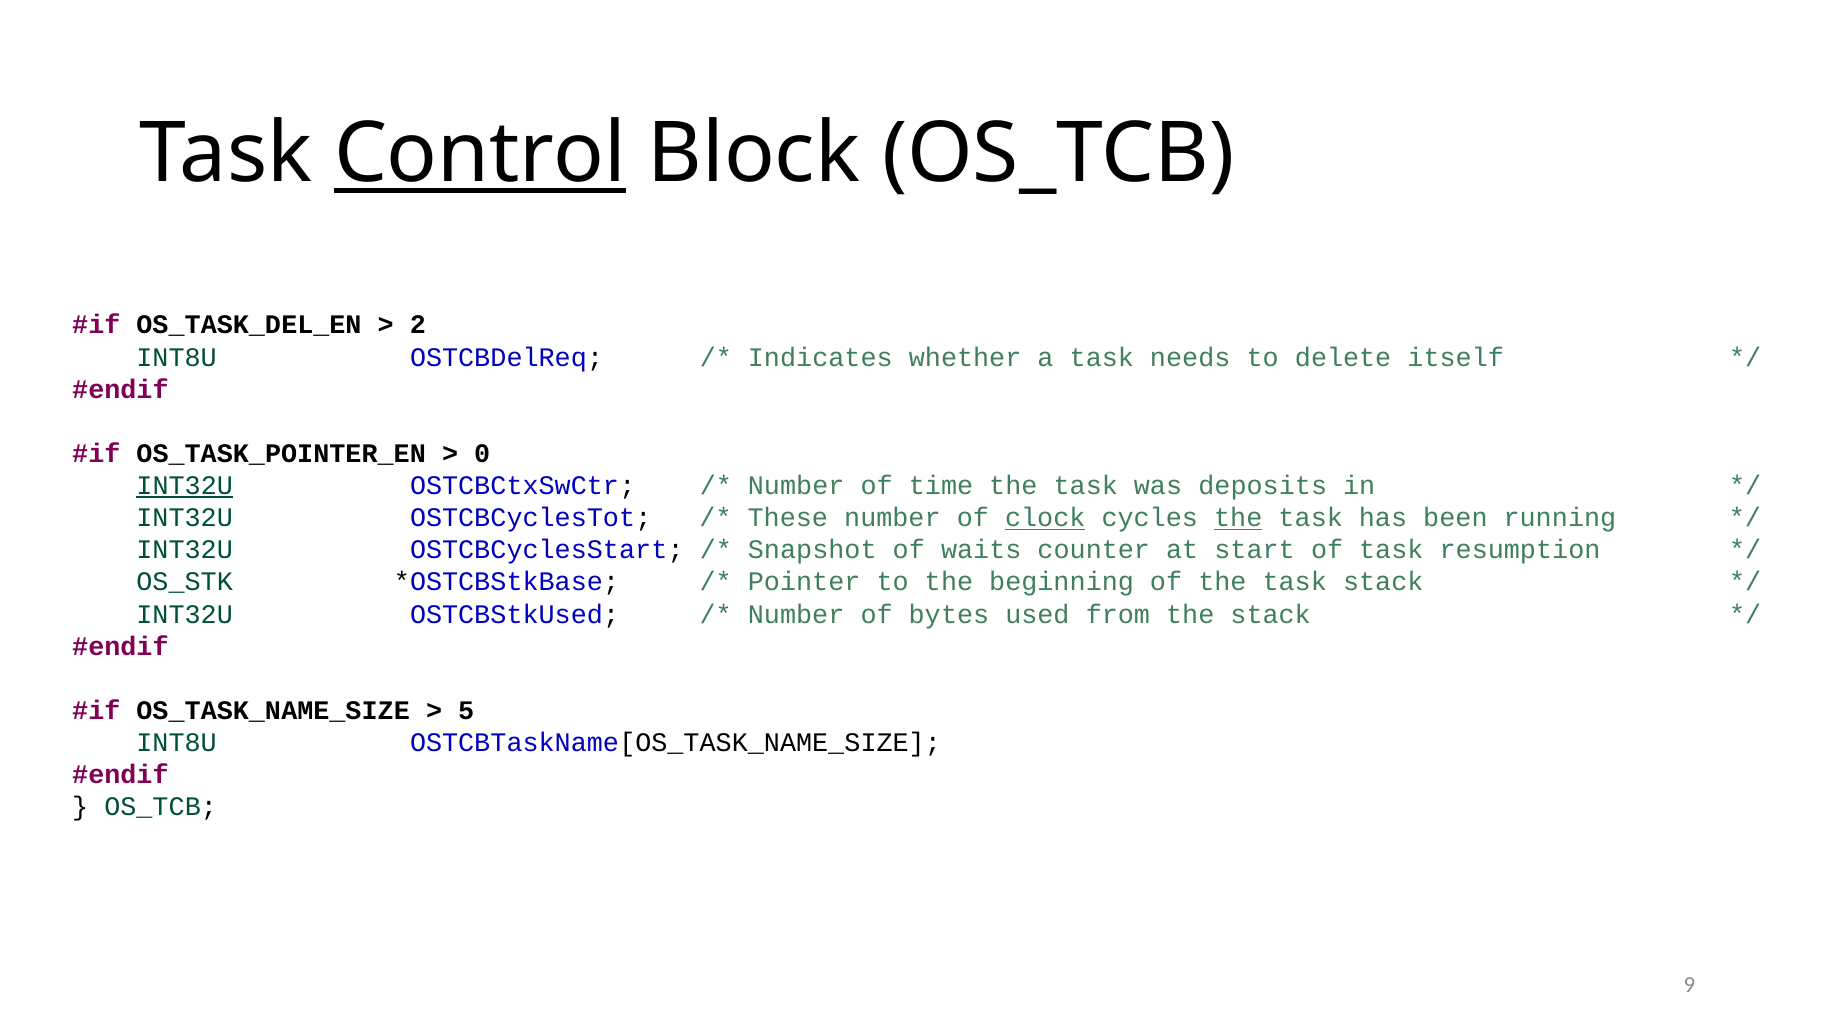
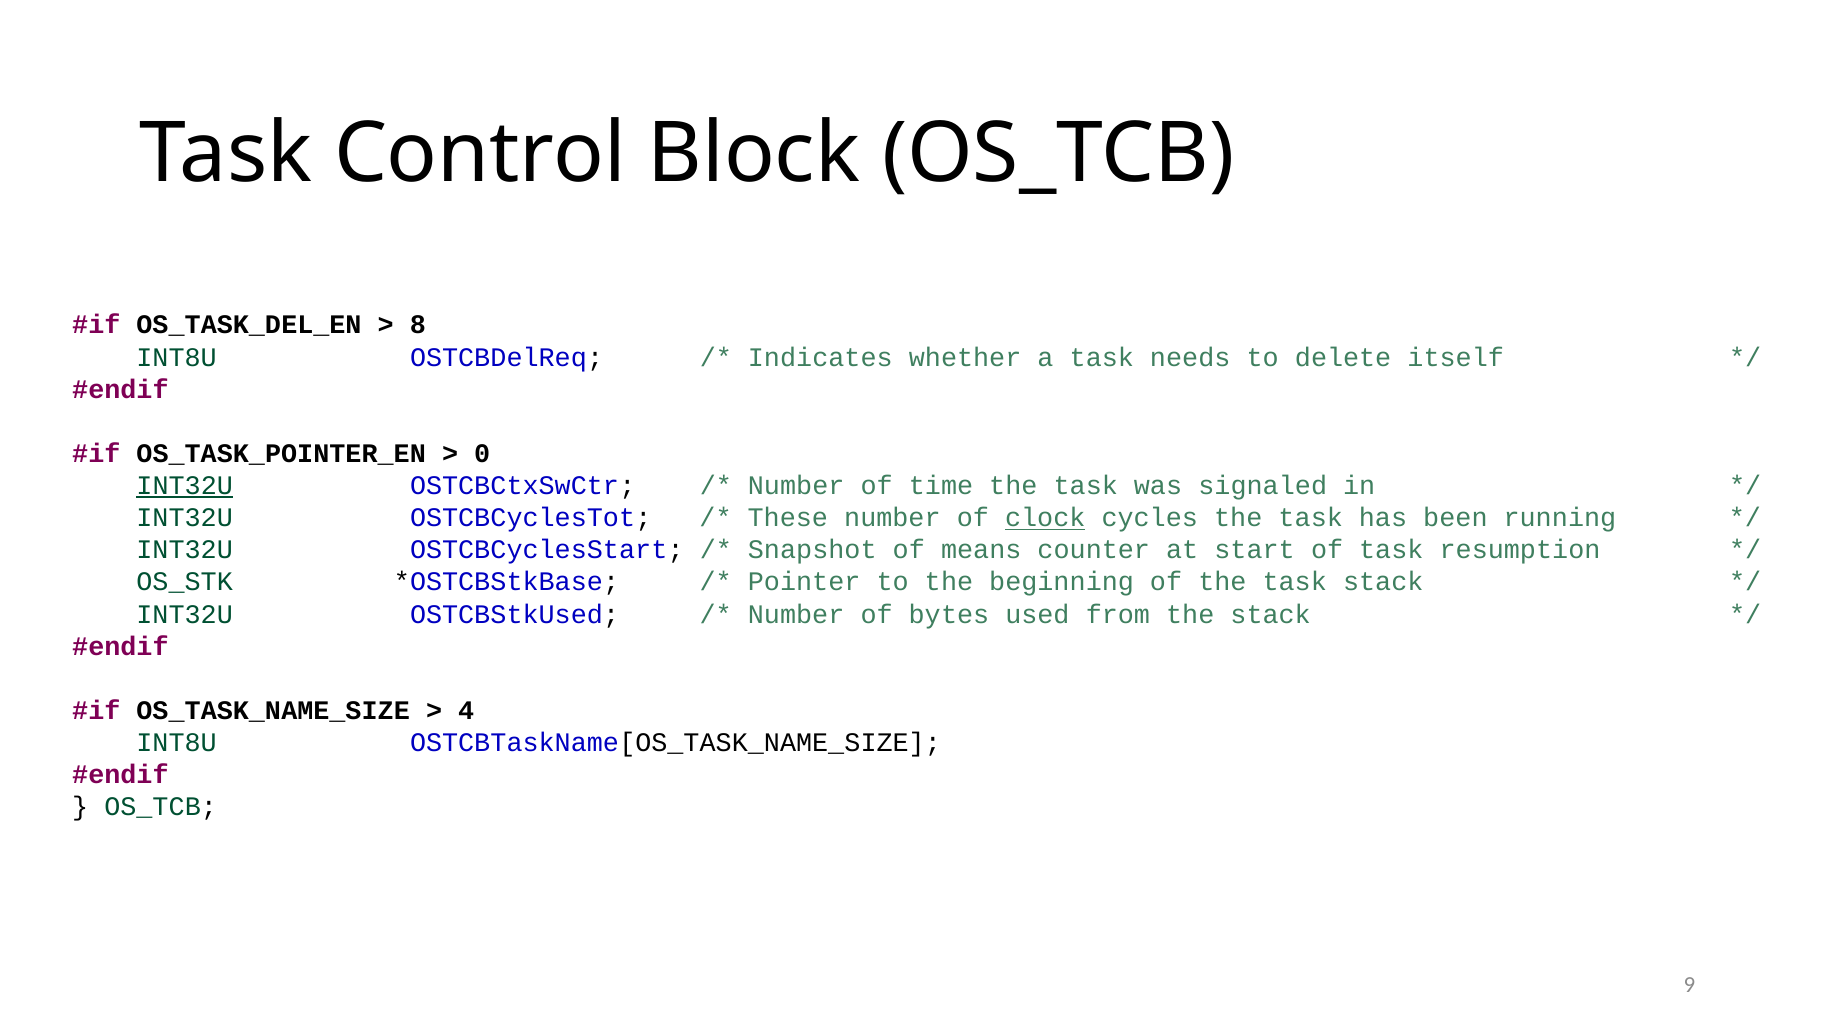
Control underline: present -> none (480, 154)
2: 2 -> 8 (418, 325)
deposits: deposits -> signaled (1263, 486)
the underline: present -> none (1238, 518)
waits: waits -> means (981, 550)
5: 5 -> 4 (466, 711)
